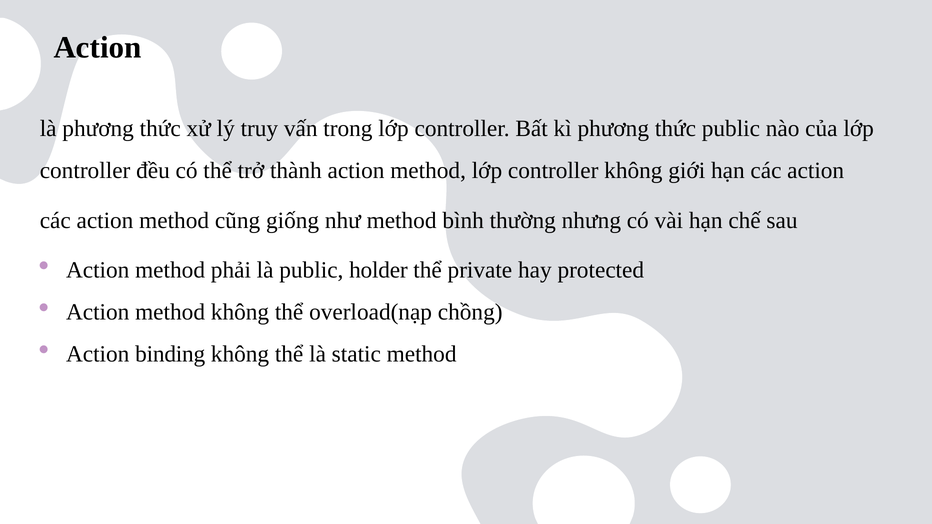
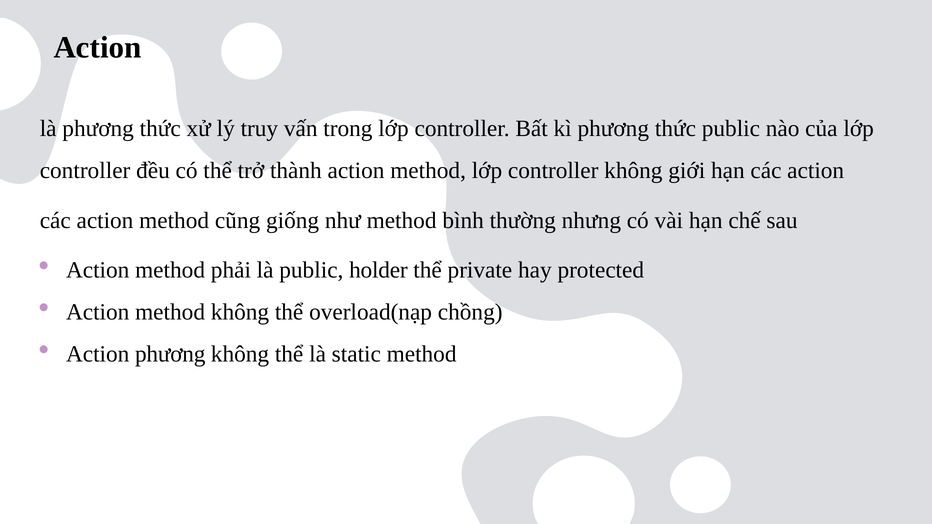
Action binding: binding -> phương (170, 354)
